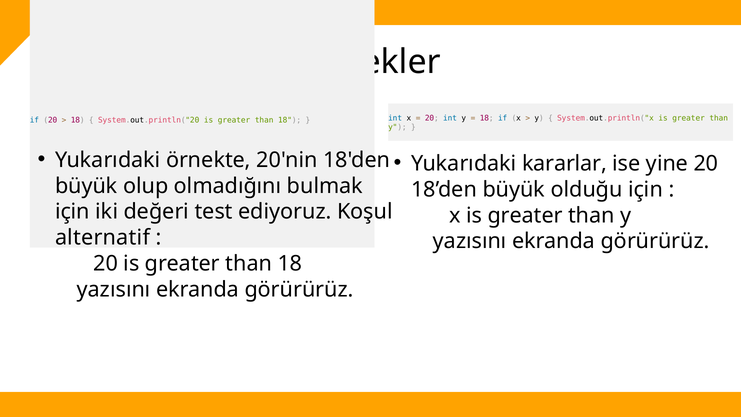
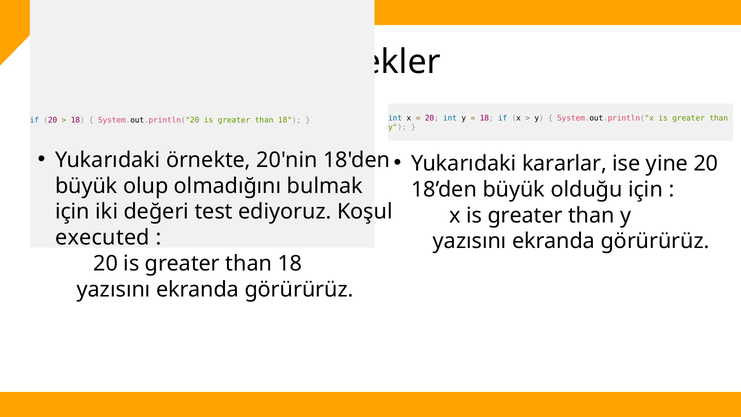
alternatif: alternatif -> executed (103, 238)
